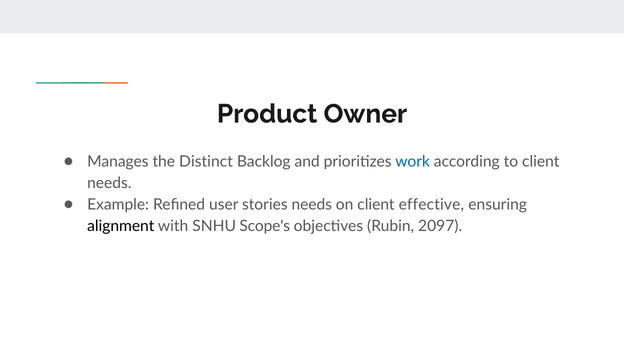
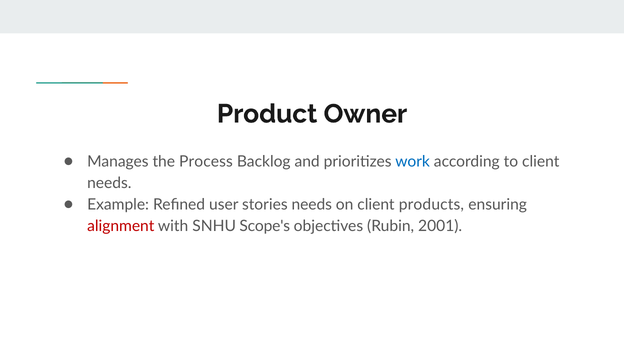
Distinct: Distinct -> Process (206, 161)
effective: effective -> products (431, 204)
alignment colour: black -> red (121, 226)
2097: 2097 -> 2001 (440, 226)
